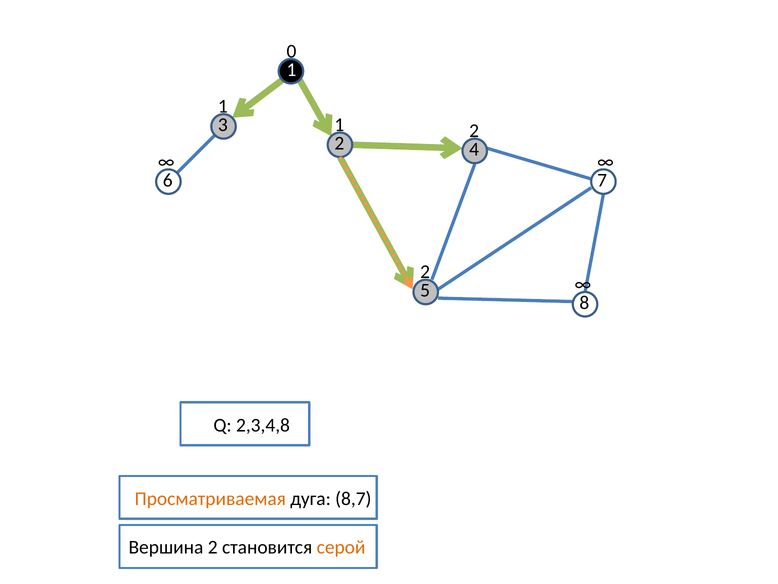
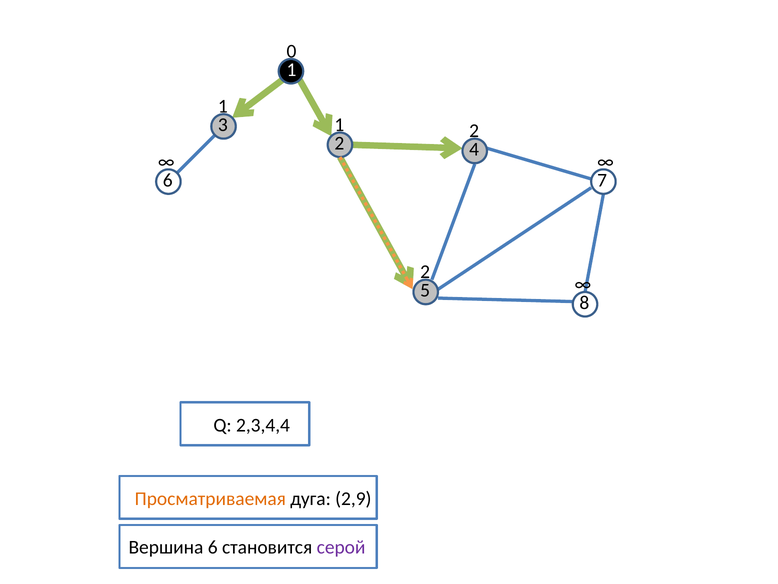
2,3,4,8: 2,3,4,8 -> 2,3,4,4 (263, 425)
8,7: 8,7 -> 2,9 (353, 499)
Вершина 2: 2 -> 6 (213, 547)
серой colour: orange -> purple (341, 547)
